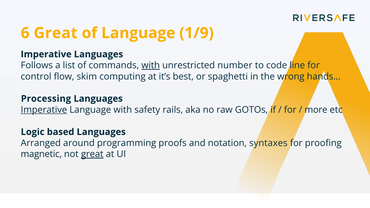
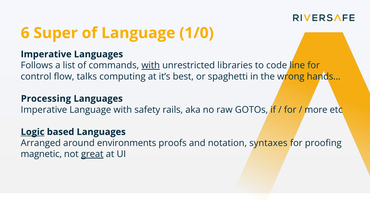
6 Great: Great -> Super (56, 33)
1/9: 1/9 -> 1/0 (197, 33)
number: number -> libraries (235, 65)
skim: skim -> talks (87, 77)
Imperative underline: present -> none (44, 110)
Logic underline: none -> present (33, 132)
programming: programming -> environments (127, 143)
